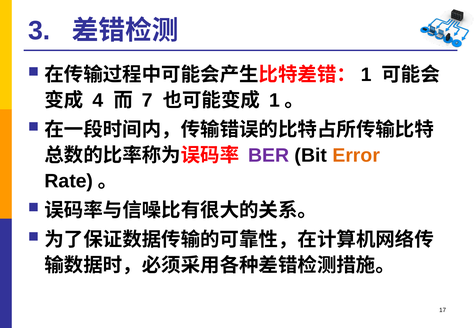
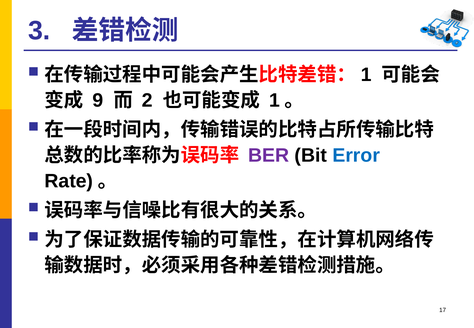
4: 4 -> 9 (98, 100)
7: 7 -> 2 (147, 100)
Error colour: orange -> blue (356, 155)
